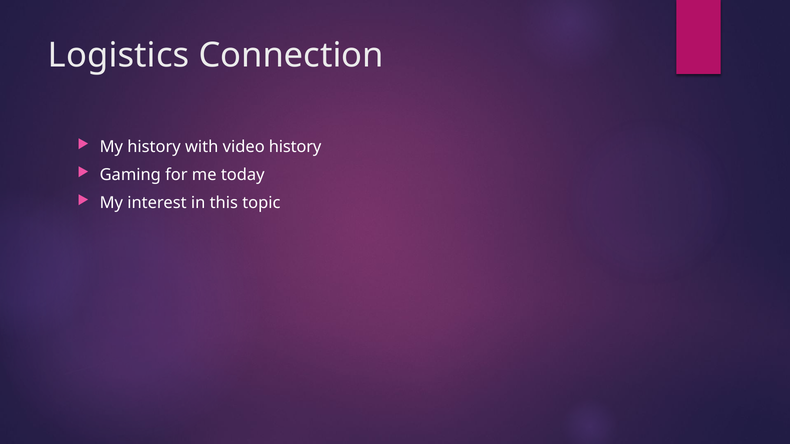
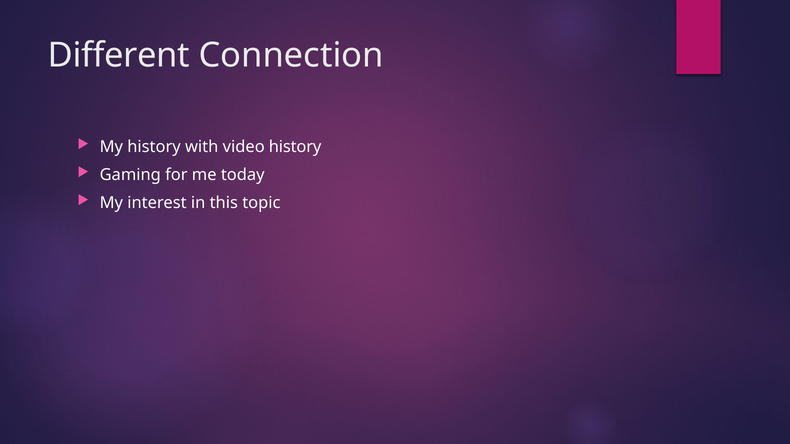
Logistics: Logistics -> Different (119, 55)
